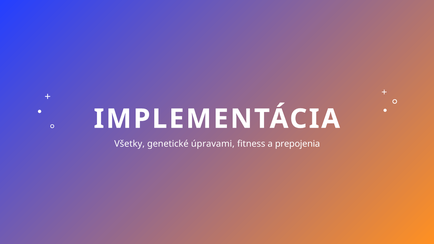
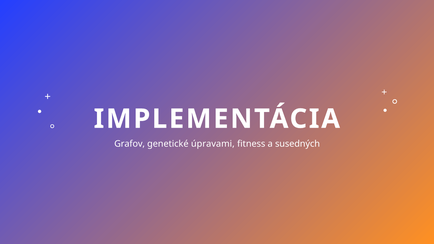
Všetky: Všetky -> Grafov (130, 144)
prepojenia: prepojenia -> susedných (298, 144)
